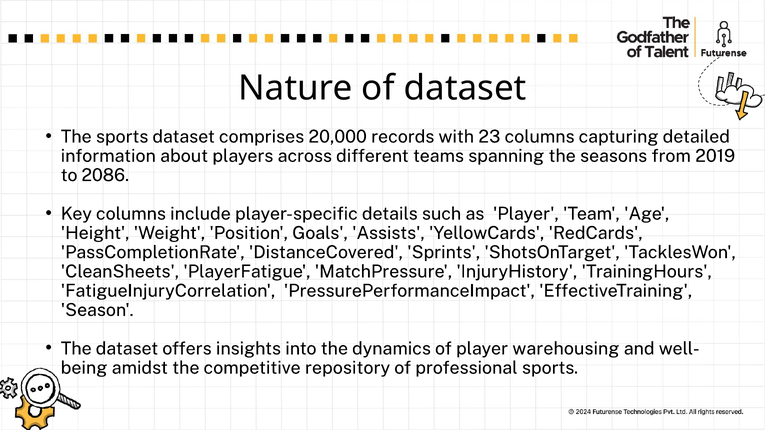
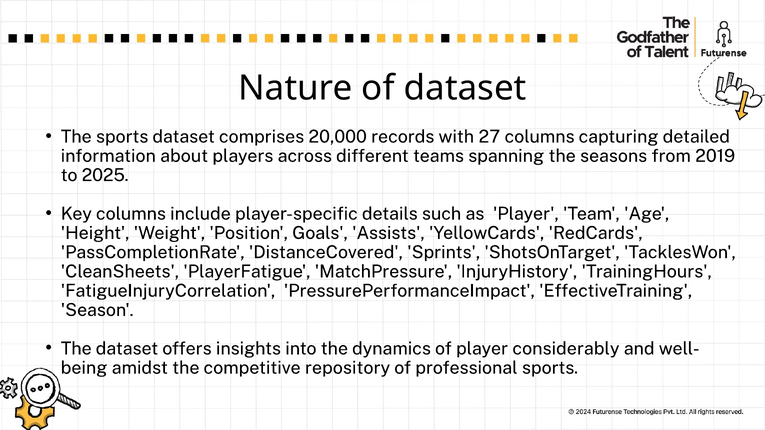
23: 23 -> 27 (489, 137)
2086: 2086 -> 2025 (105, 175)
warehousing: warehousing -> considerably (566, 349)
